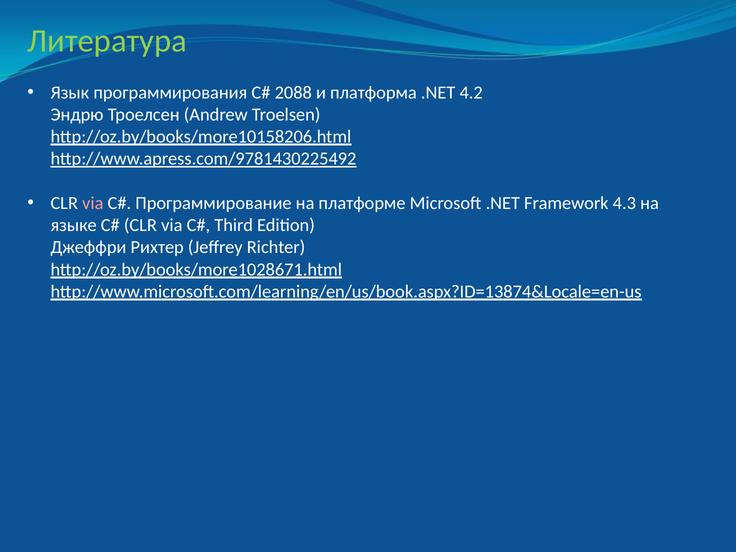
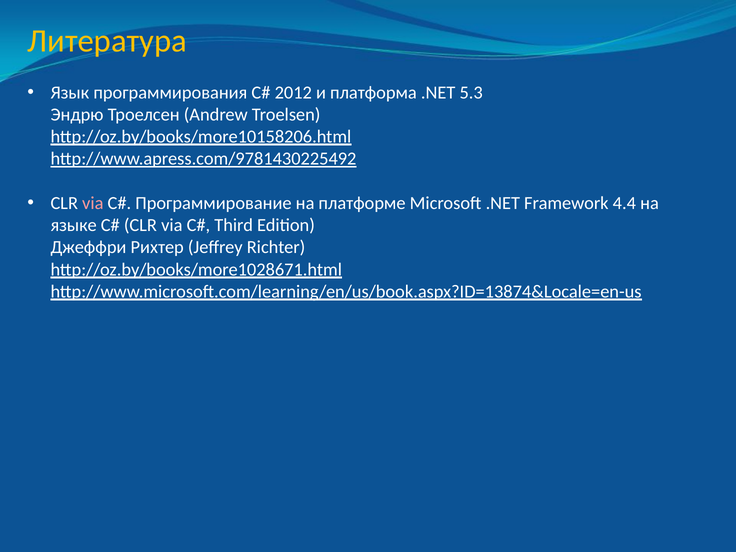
Литература colour: light green -> yellow (107, 41)
2088: 2088 -> 2012 (293, 92)
4.2: 4.2 -> 5.3 (471, 92)
4.3: 4.3 -> 4.4 (624, 203)
